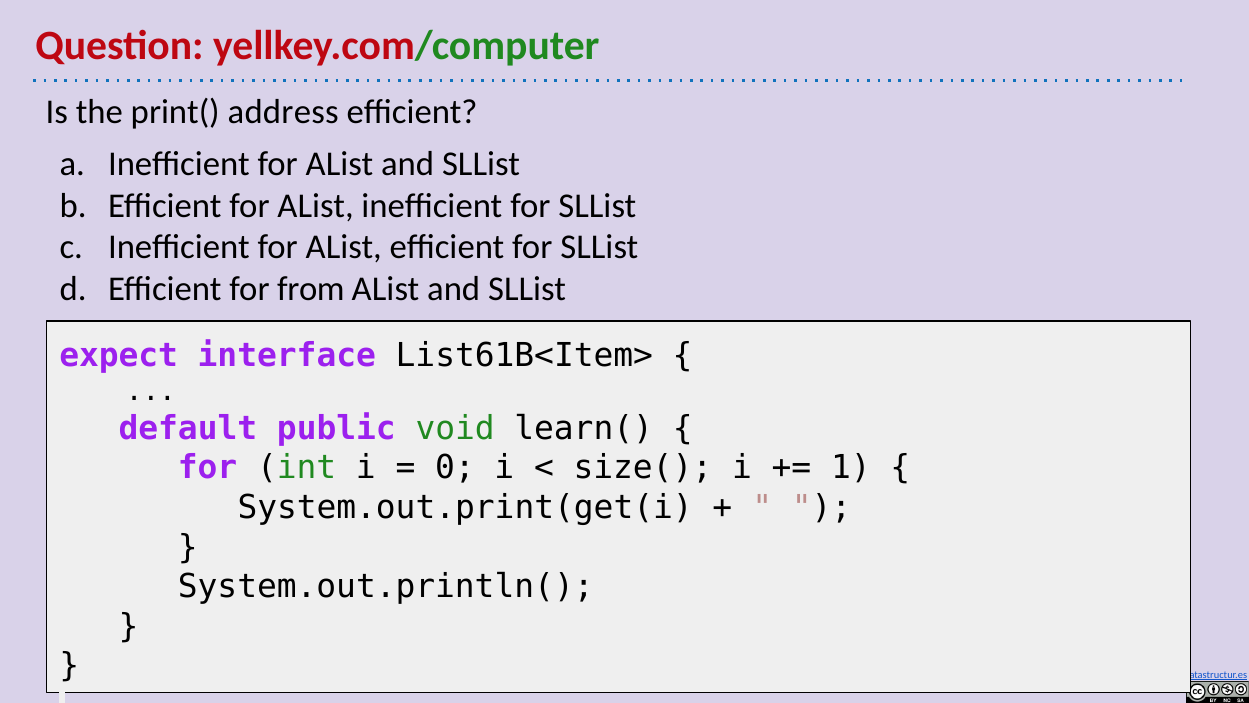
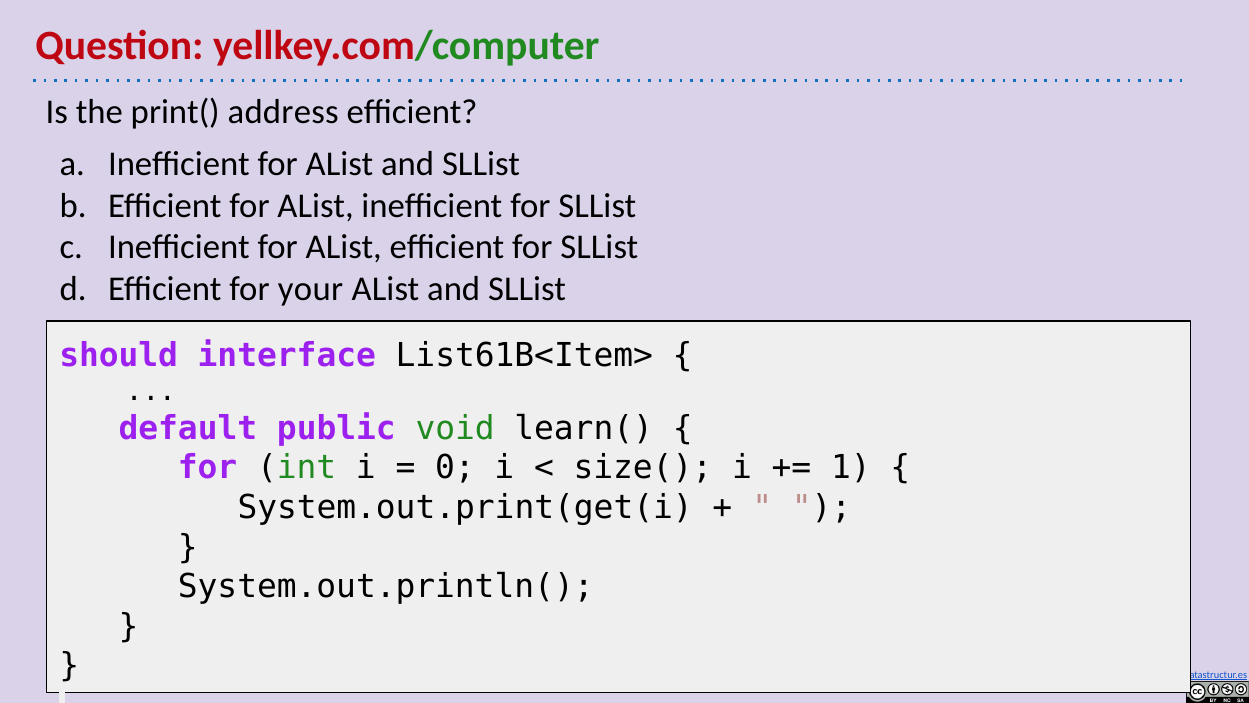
from: from -> your (310, 289)
expect: expect -> should (119, 355)
